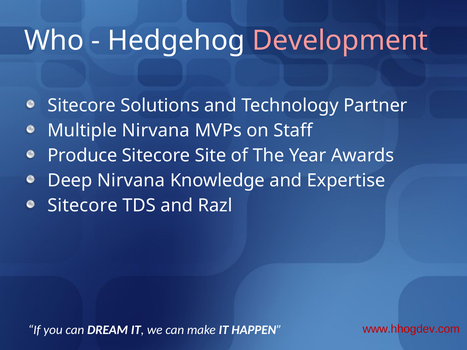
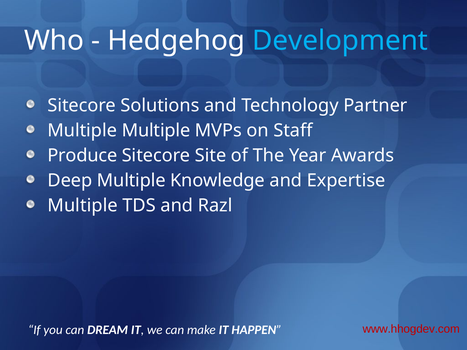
Development colour: pink -> light blue (340, 41)
Multiple Nirvana: Nirvana -> Multiple (156, 131)
Deep Nirvana: Nirvana -> Multiple (131, 181)
Sitecore: Sitecore -> Multiple (83, 206)
